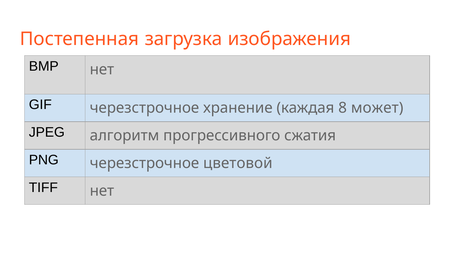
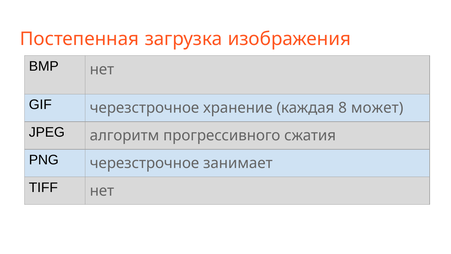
цветовой: цветовой -> занимает (238, 163)
